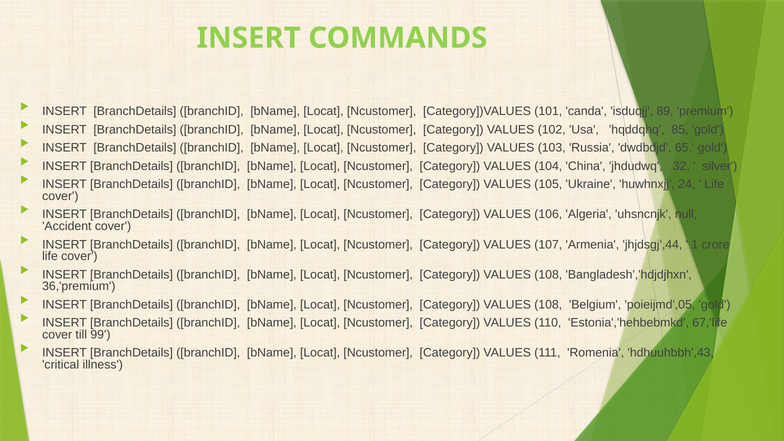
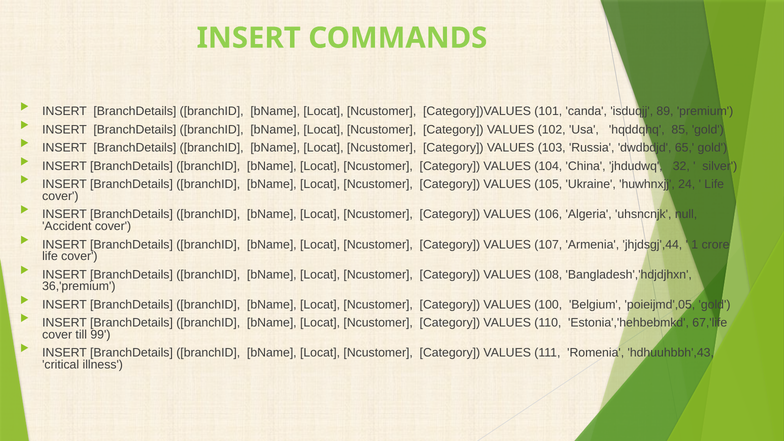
108: 108 -> 100 (548, 305)
